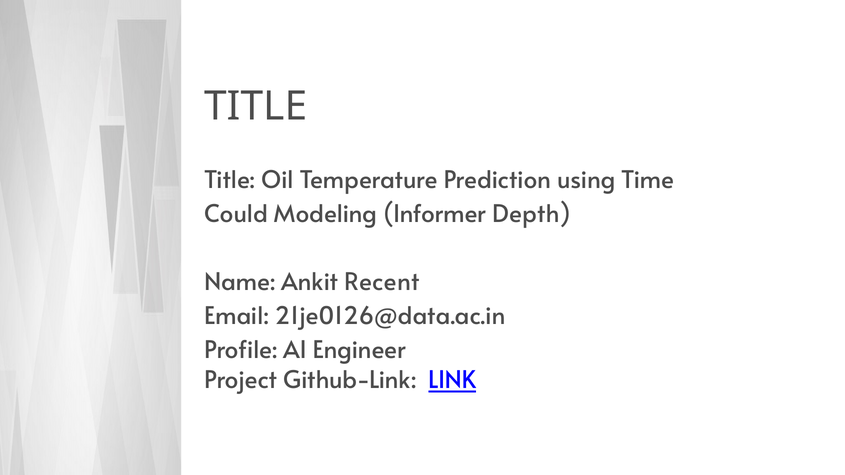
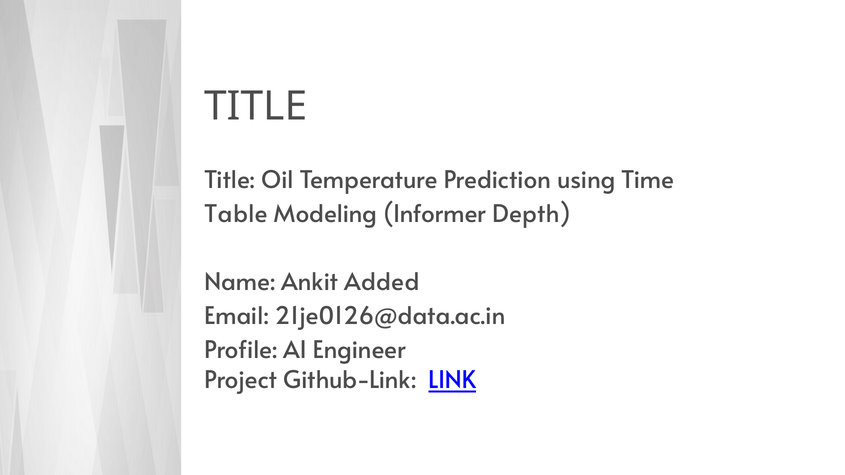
Could: Could -> Table (236, 214)
Recent: Recent -> Added (382, 283)
